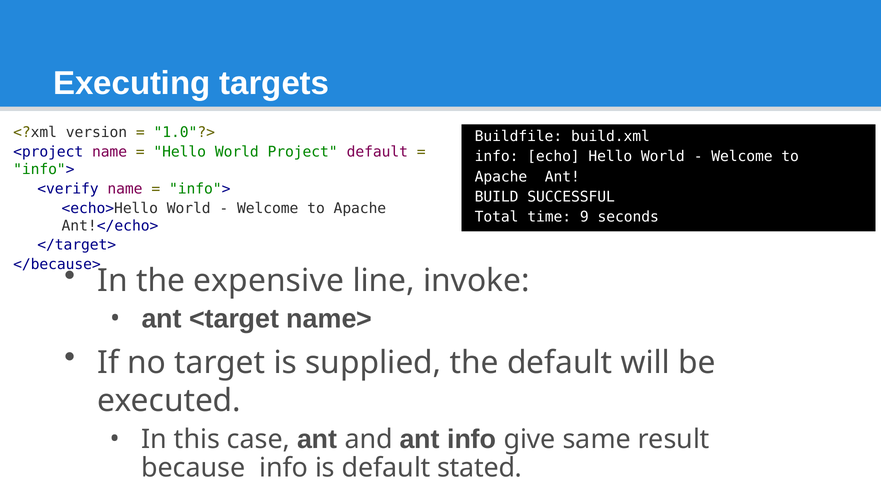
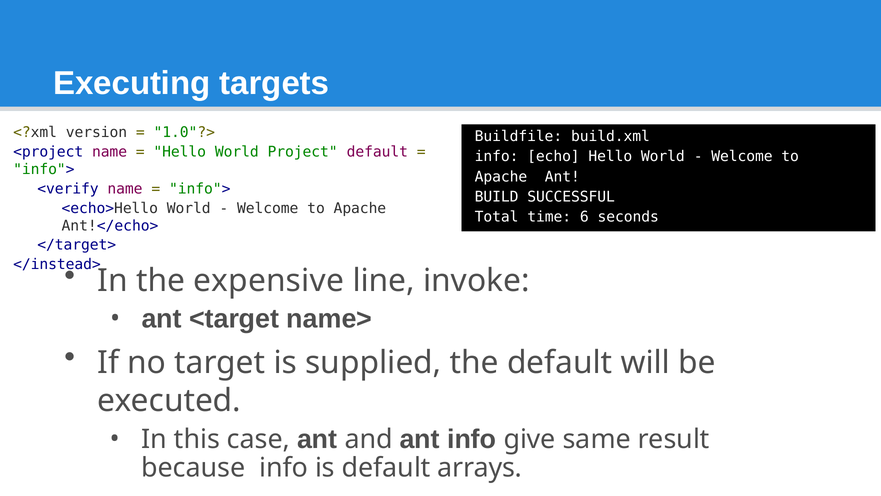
9: 9 -> 6 (584, 217)
</because>: </because> -> </instead> (57, 264)
stated: stated -> arrays (480, 468)
